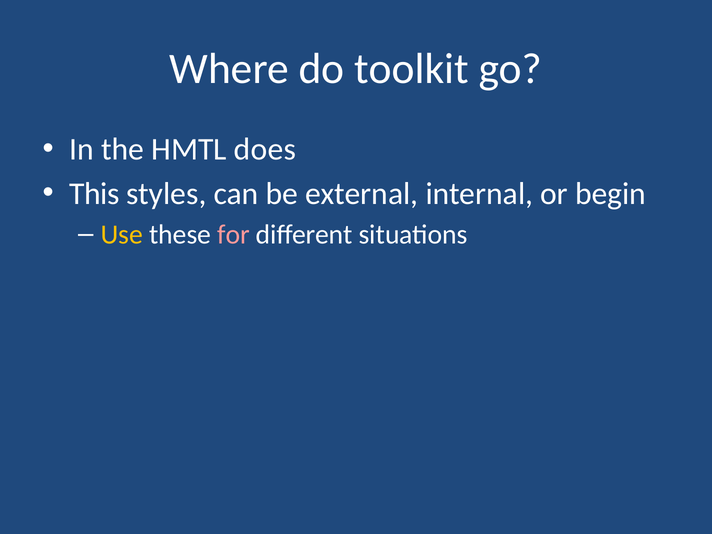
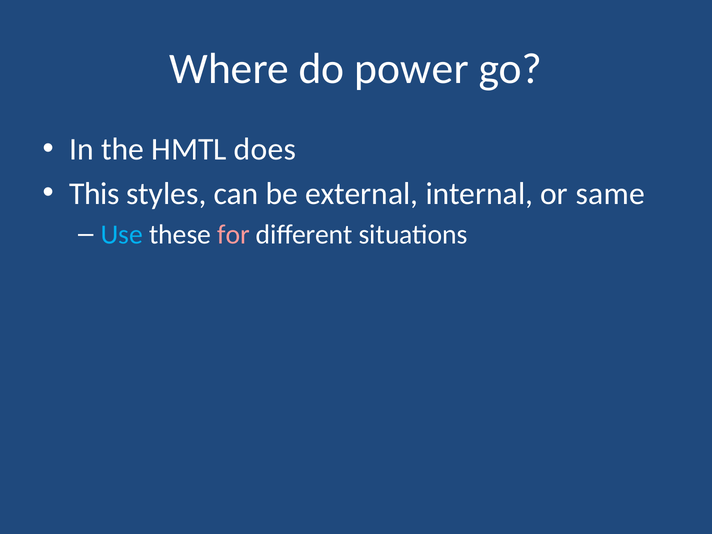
toolkit: toolkit -> power (411, 69)
begin: begin -> same (610, 194)
Use colour: yellow -> light blue (122, 235)
